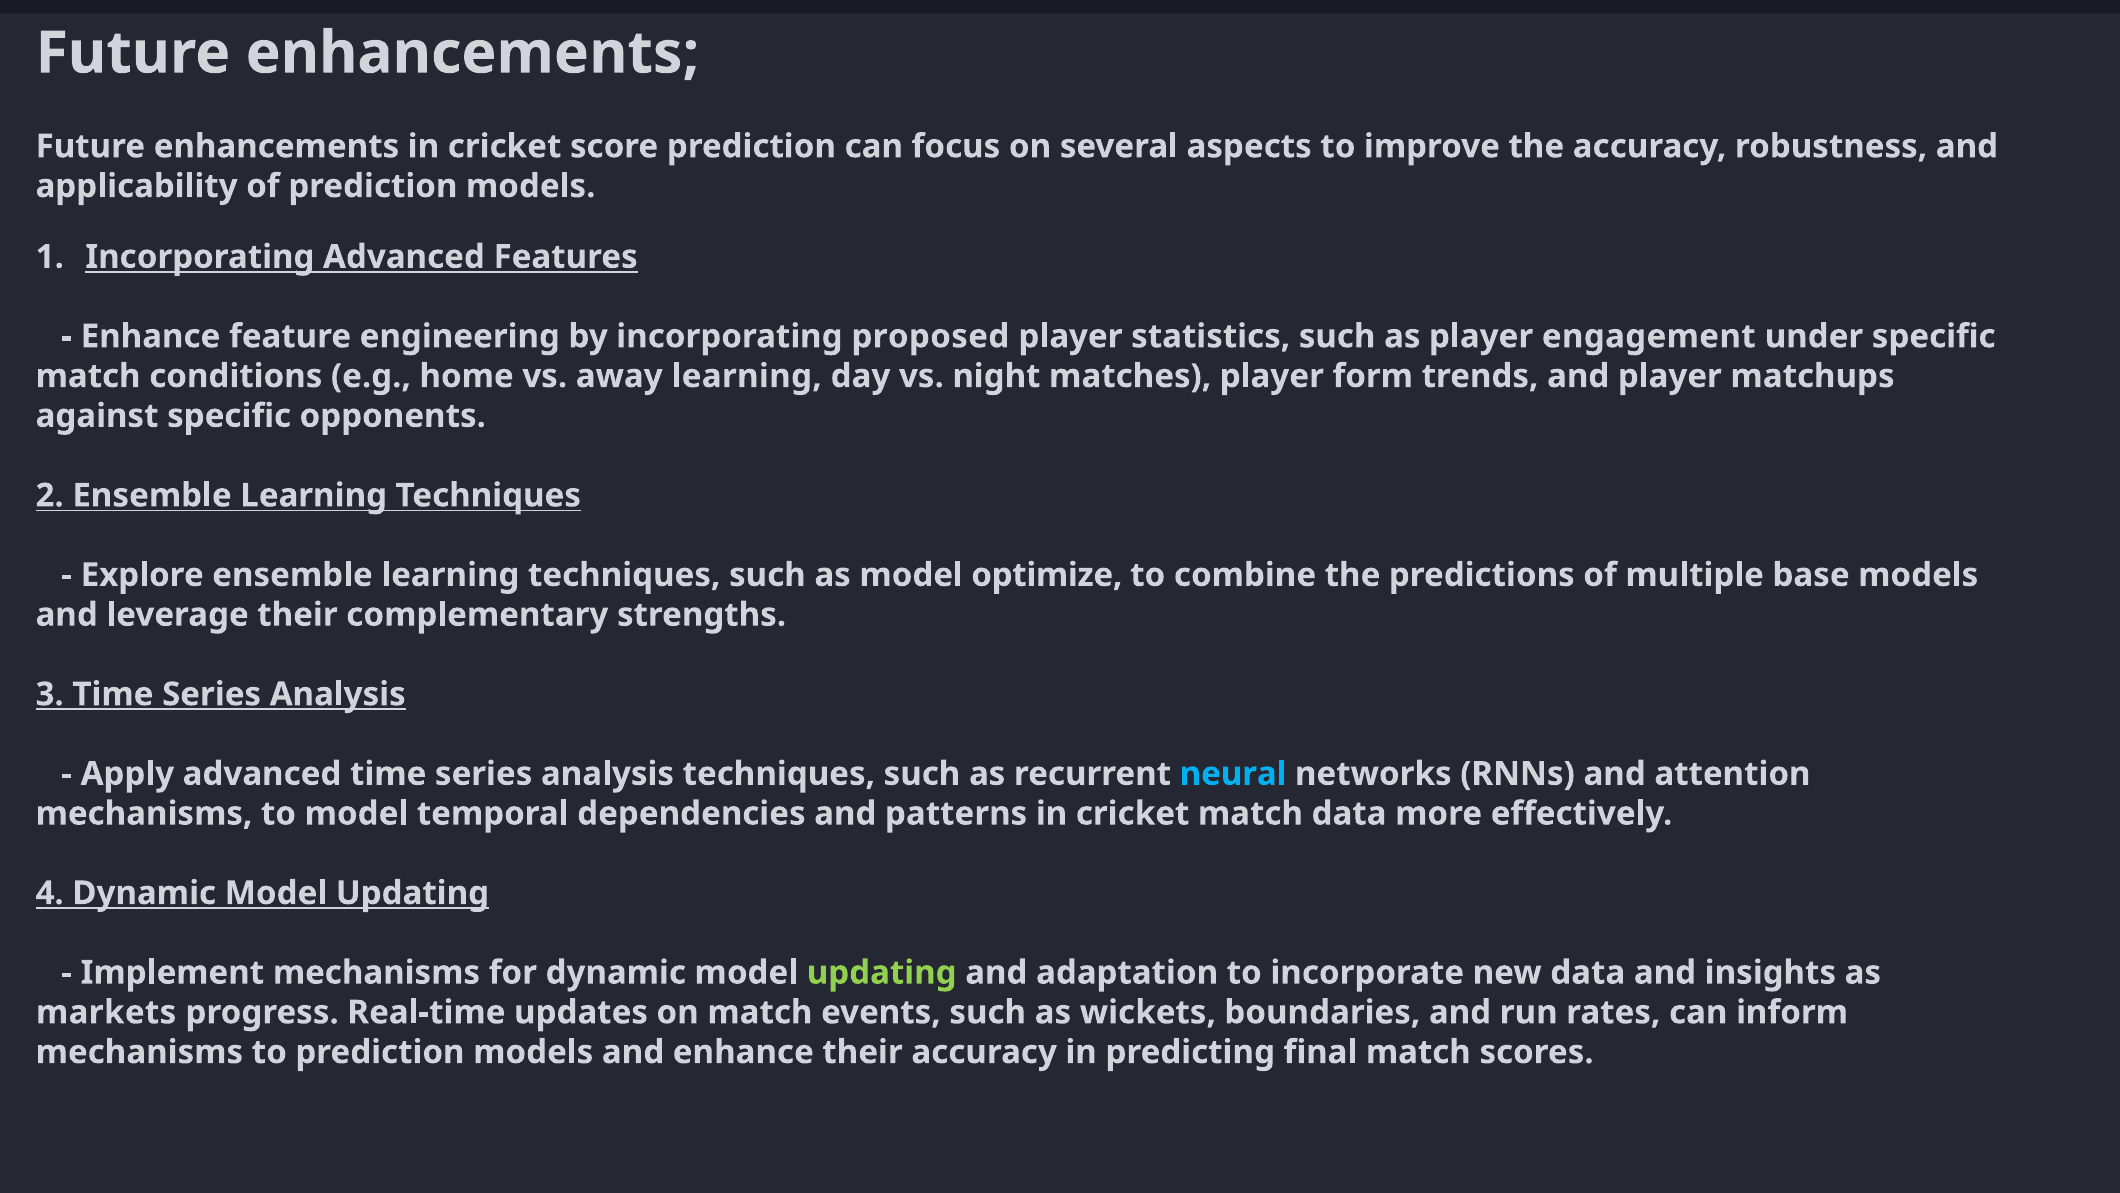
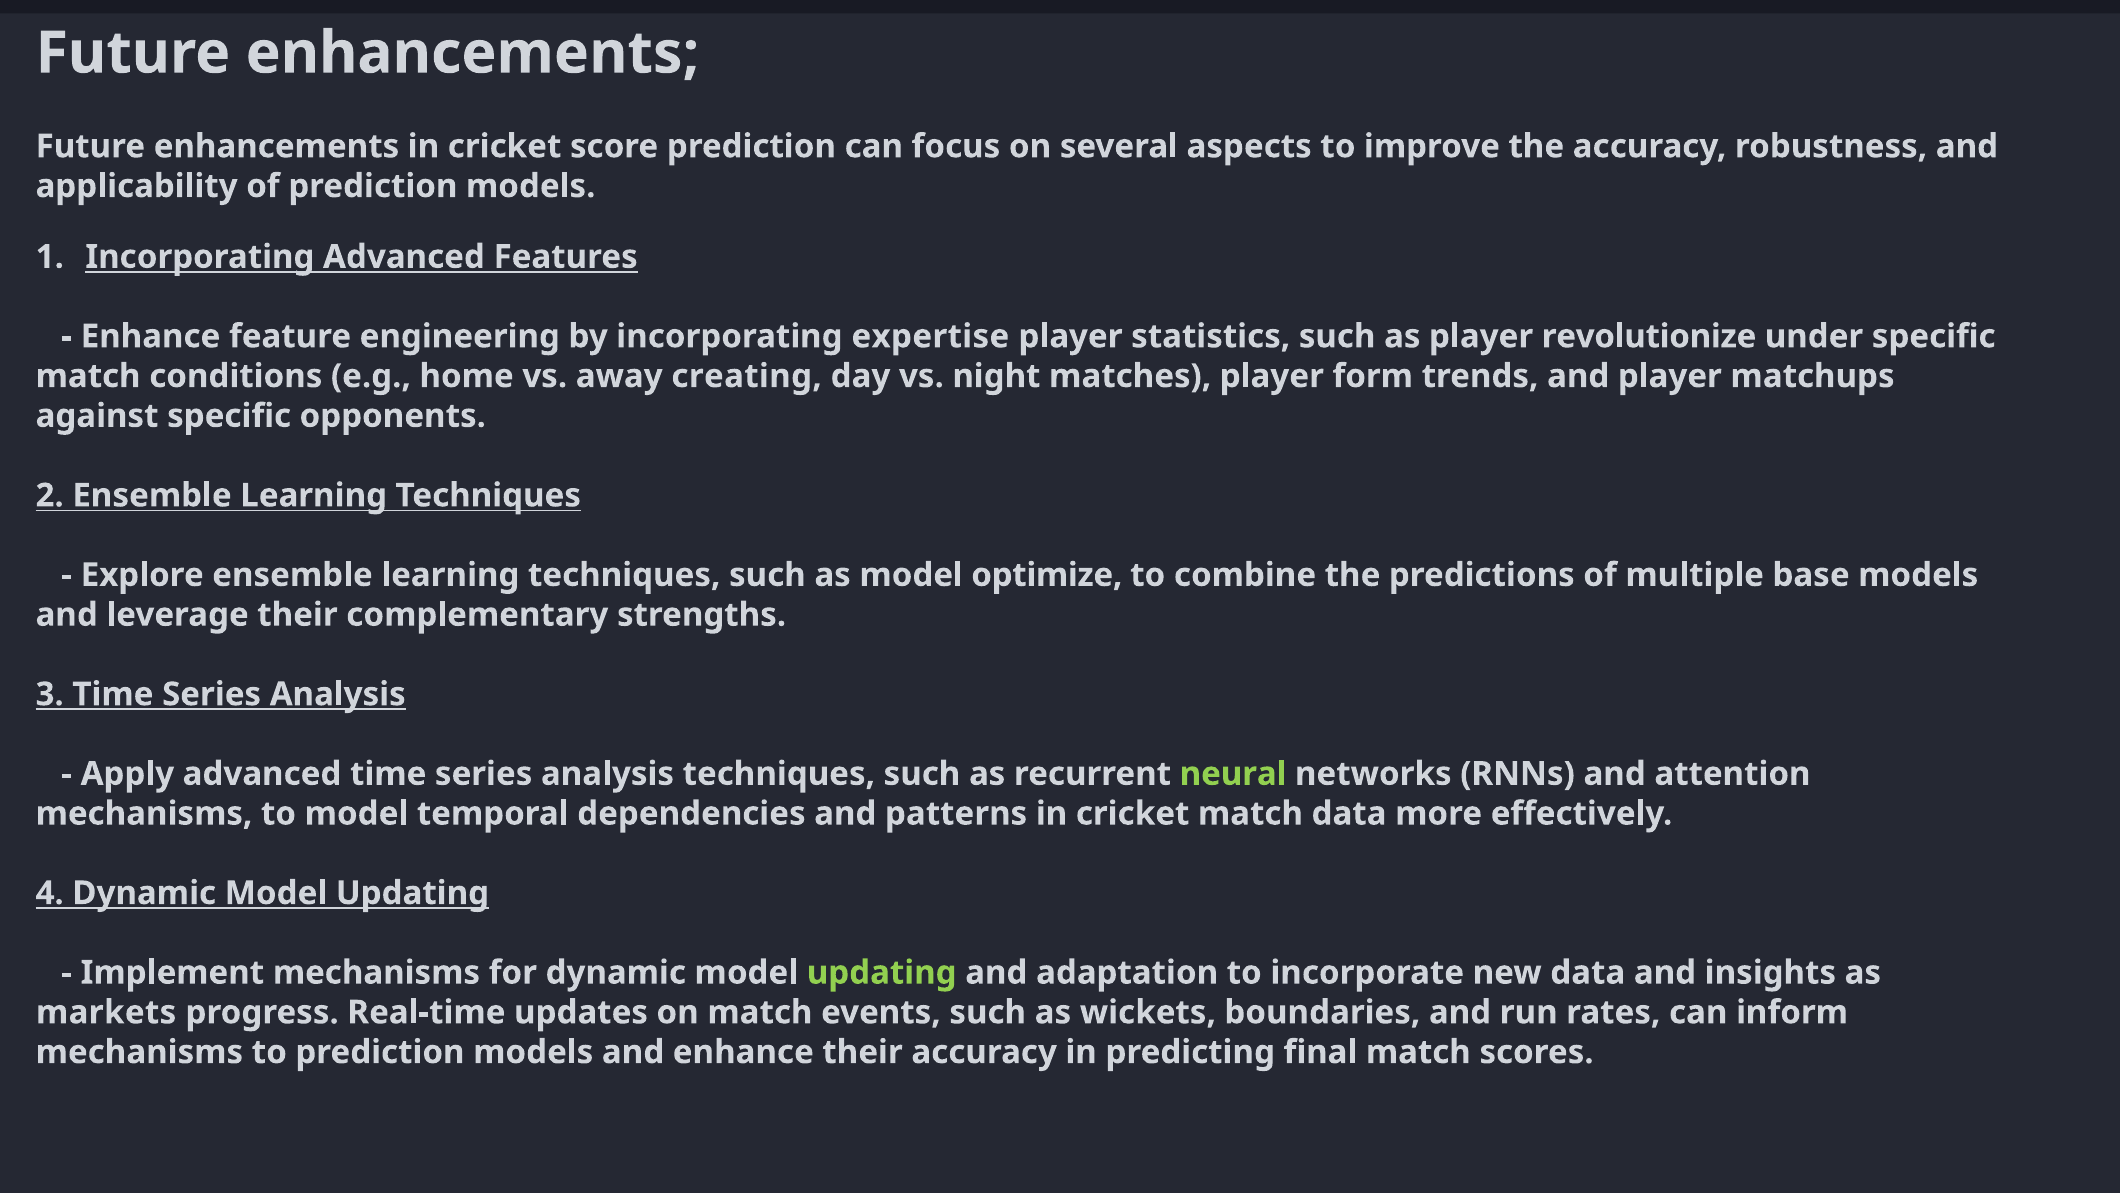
proposed: proposed -> expertise (930, 336)
engagement: engagement -> revolutionize (1649, 336)
away learning: learning -> creating (747, 376)
neural colour: light blue -> light green (1233, 774)
